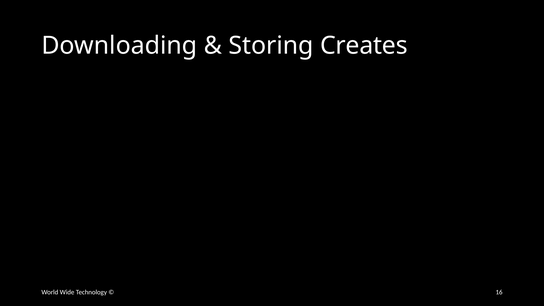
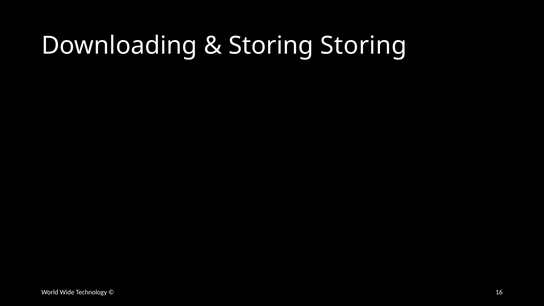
Storing Creates: Creates -> Storing (364, 46)
